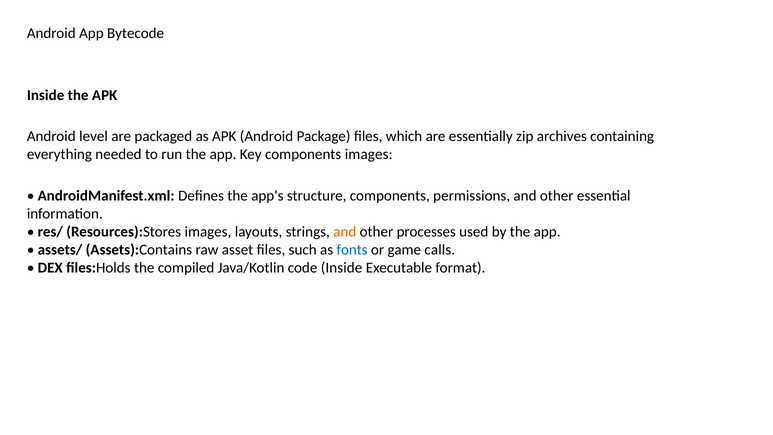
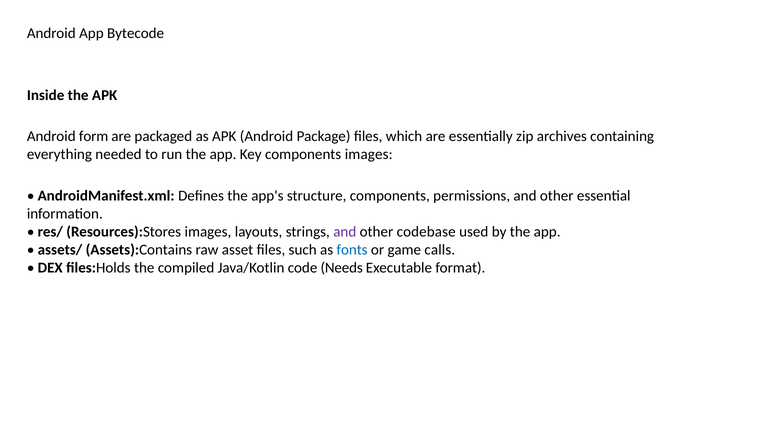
level: level -> form (94, 136)
and colour: orange -> purple (345, 232)
processes: processes -> codebase (426, 232)
code Inside: Inside -> Needs (342, 268)
